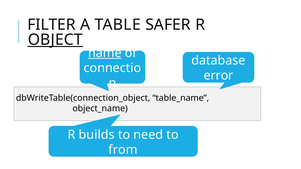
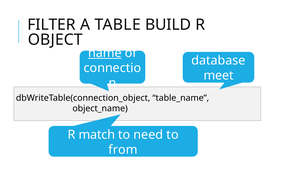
SAFER: SAFER -> BUILD (168, 25)
OBJECT underline: present -> none (55, 40)
error: error -> meet (219, 76)
builds: builds -> match (97, 135)
